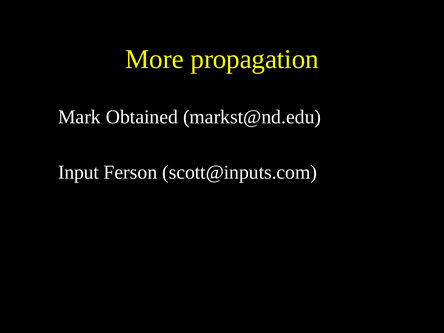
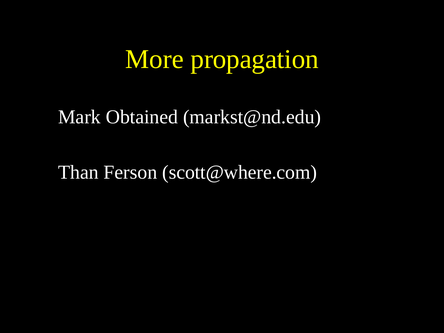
Input: Input -> Than (78, 172)
scott@inputs.com: scott@inputs.com -> scott@where.com (240, 172)
